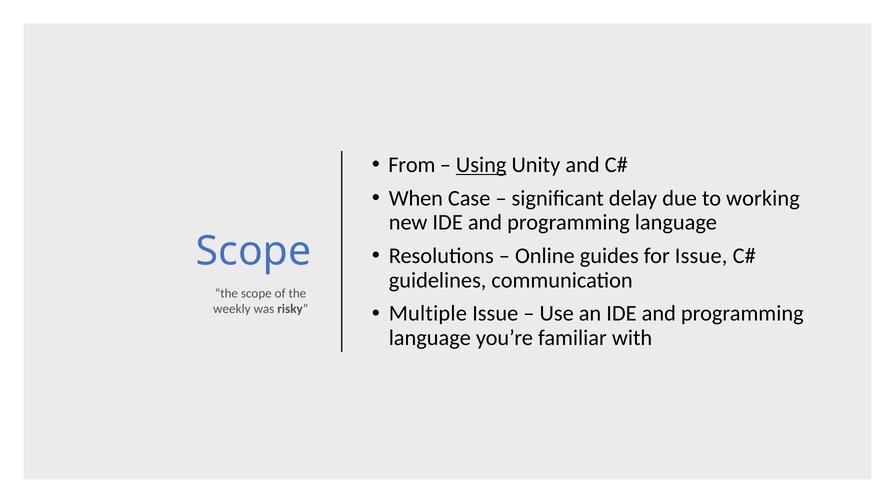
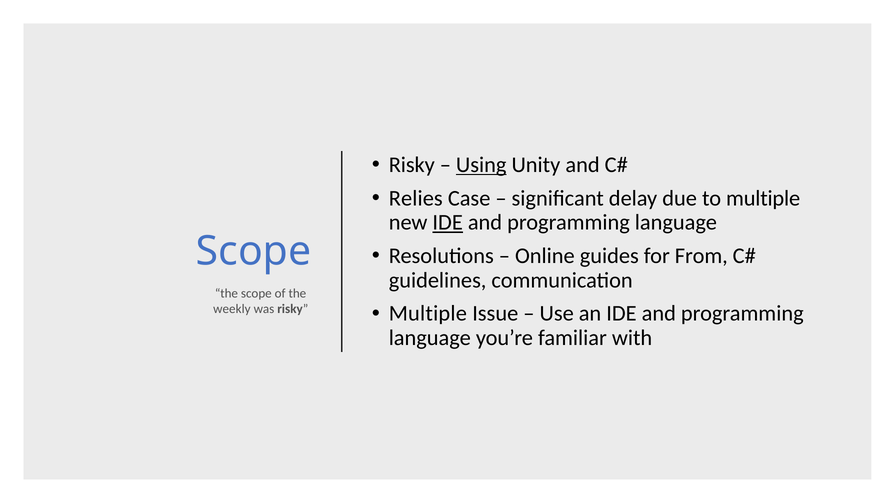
From: From -> Risky (412, 165)
When: When -> Relies (416, 199)
to working: working -> multiple (763, 199)
IDE underline: none -> present (448, 223)
for Issue: Issue -> From (701, 256)
